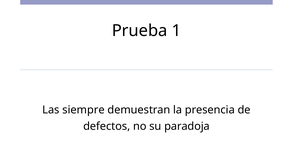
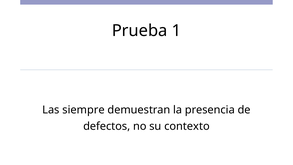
paradoja: paradoja -> contexto (187, 126)
